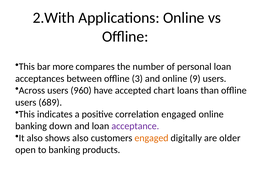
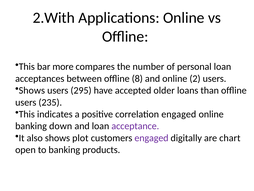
3: 3 -> 8 (137, 78)
9: 9 -> 2 (195, 78)
Across: Across -> Shows (32, 90)
960: 960 -> 295 (81, 90)
chart: chart -> older (164, 90)
689: 689 -> 235 (50, 102)
shows also: also -> plot (80, 138)
engaged colour: orange -> purple (151, 138)
older: older -> chart (230, 138)
